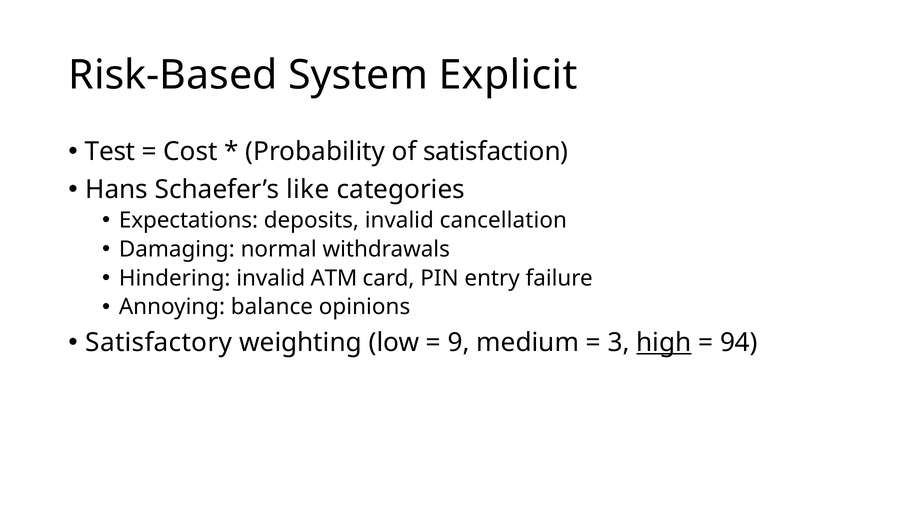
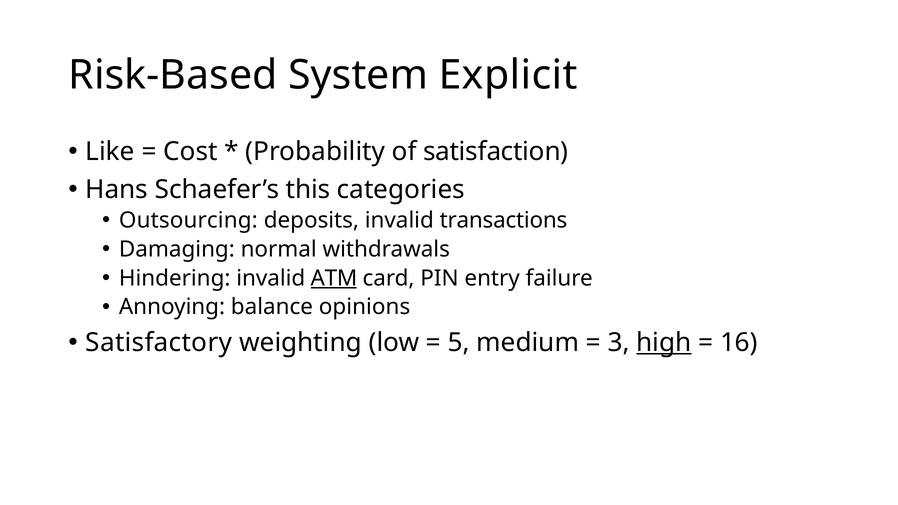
Test: Test -> Like (110, 152)
like: like -> this (308, 189)
Expectations: Expectations -> Outsourcing (188, 220)
cancellation: cancellation -> transactions (503, 220)
ATM underline: none -> present (334, 278)
9: 9 -> 5 (459, 343)
94: 94 -> 16 (739, 343)
